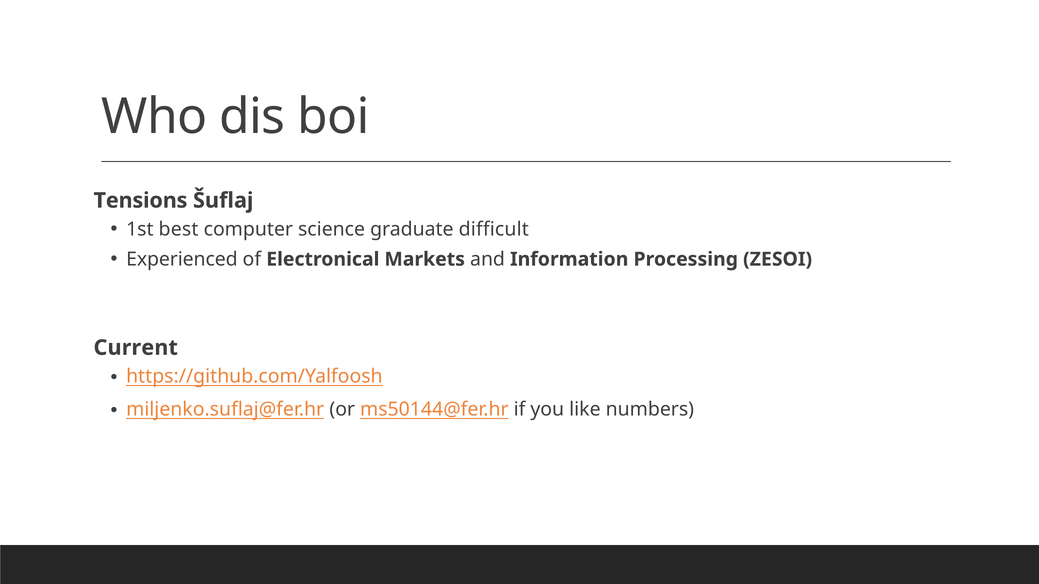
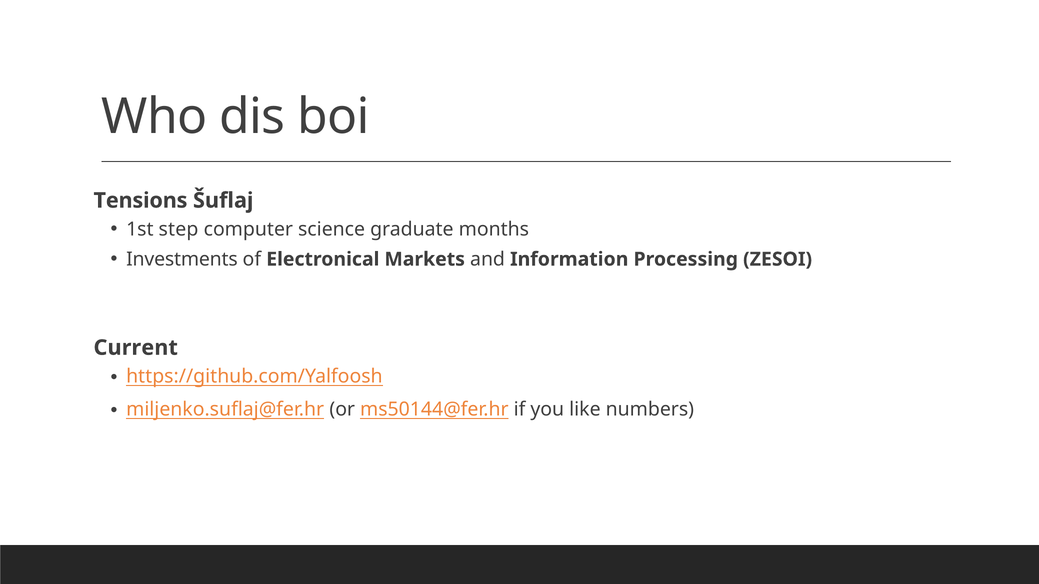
best: best -> step (179, 230)
difficult: difficult -> months (494, 230)
Experienced: Experienced -> Investments (182, 259)
